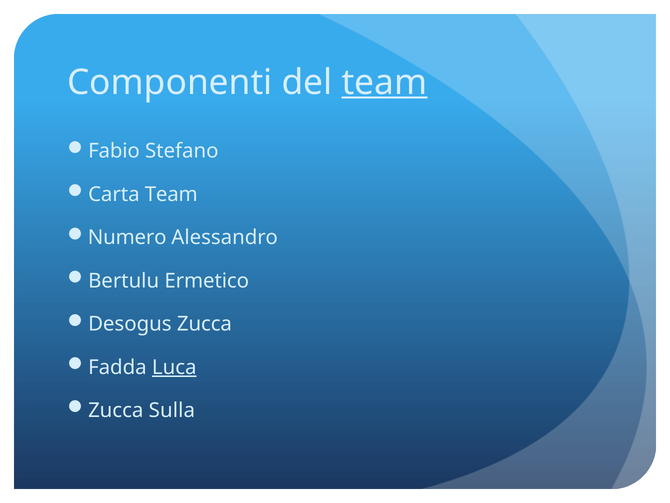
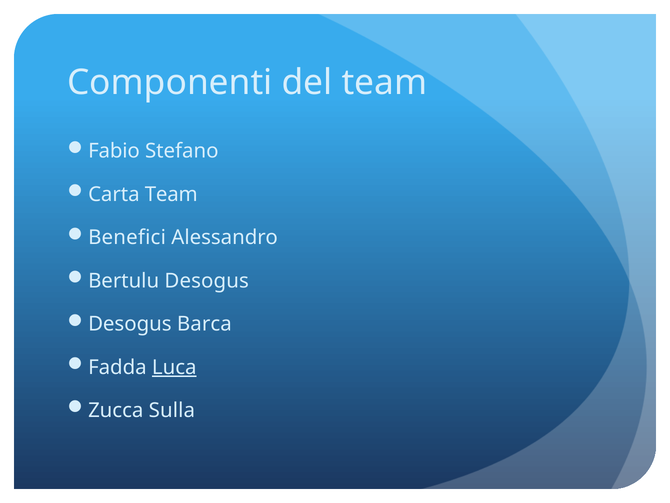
team underline: present -> none (385, 82)
Numero: Numero -> Benefici (127, 237)
Bertulu Ermetico: Ermetico -> Desogus (207, 281)
Desogus Zucca: Zucca -> Barca (204, 324)
